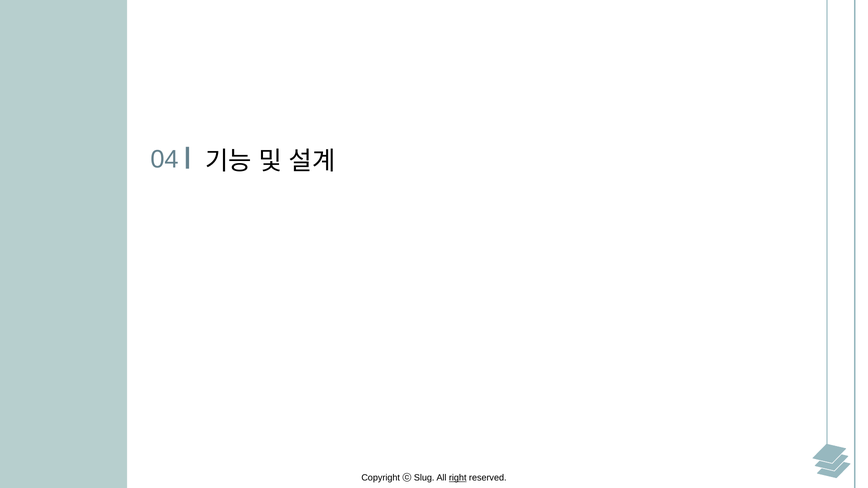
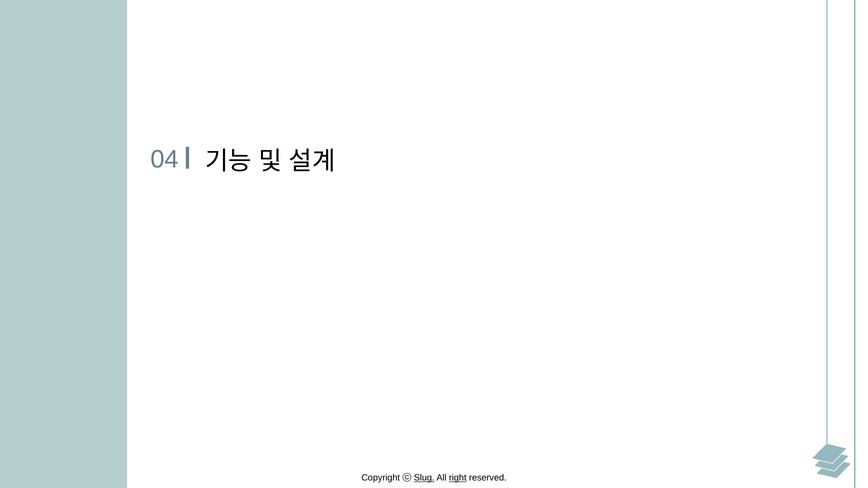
Slug underline: none -> present (424, 478)
